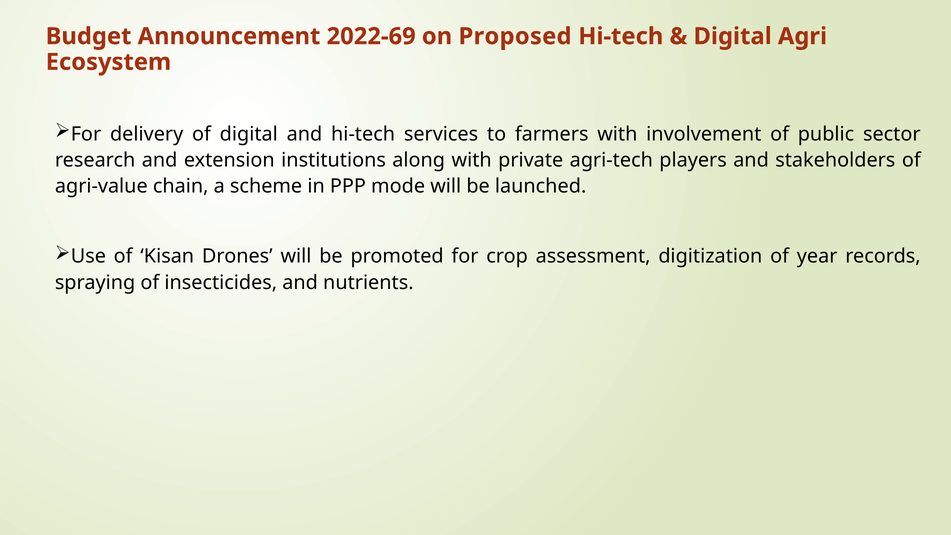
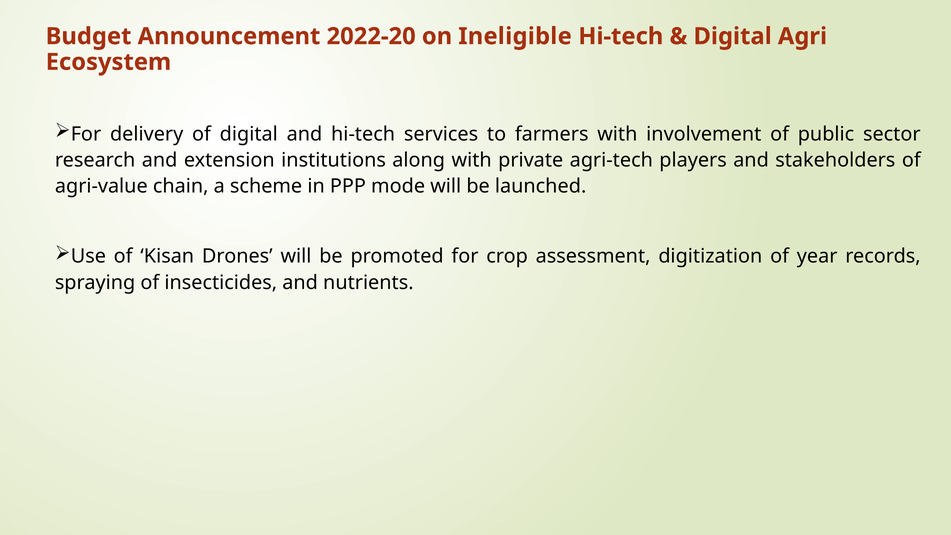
2022-69: 2022-69 -> 2022-20 (371, 36)
Proposed: Proposed -> Ineligible (515, 36)
